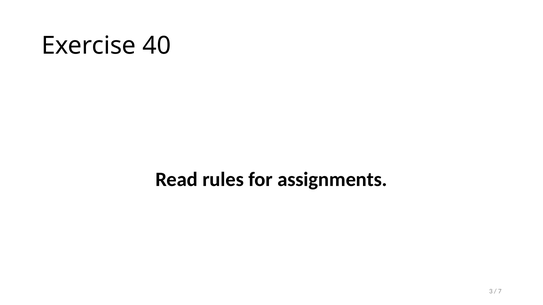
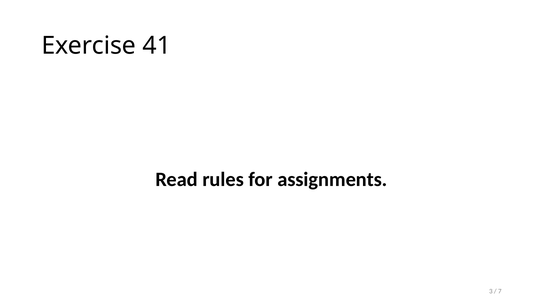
40: 40 -> 41 (157, 46)
